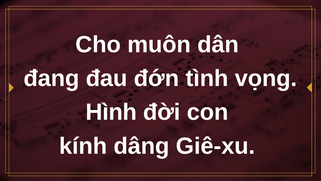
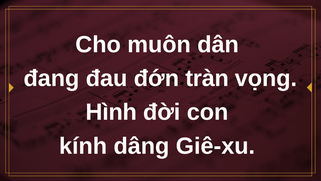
tình: tình -> tràn (207, 78)
